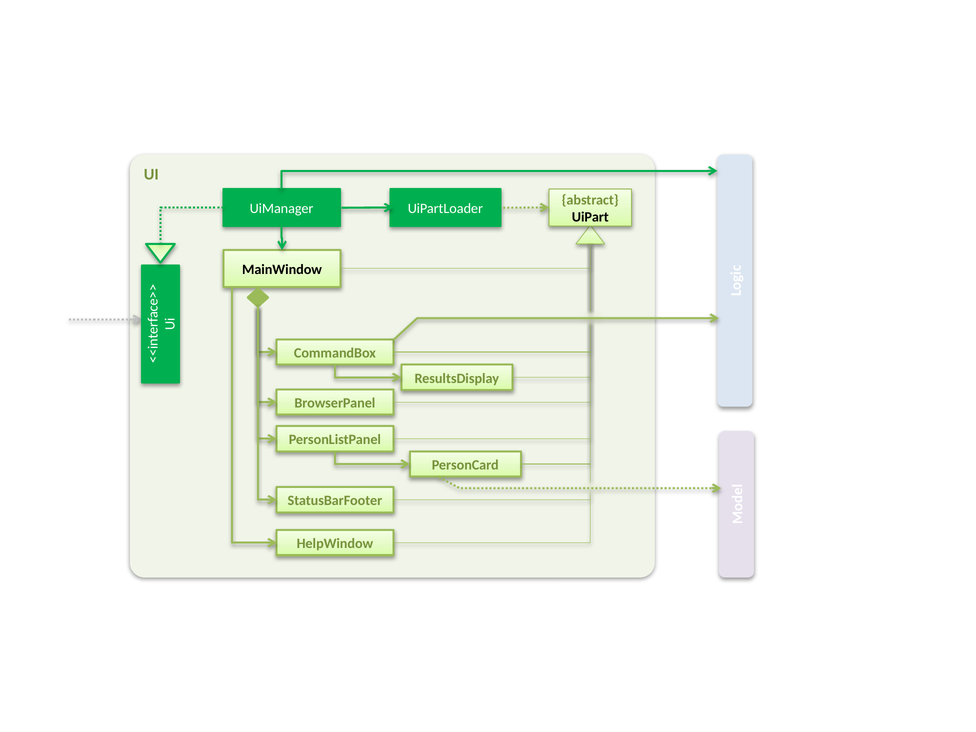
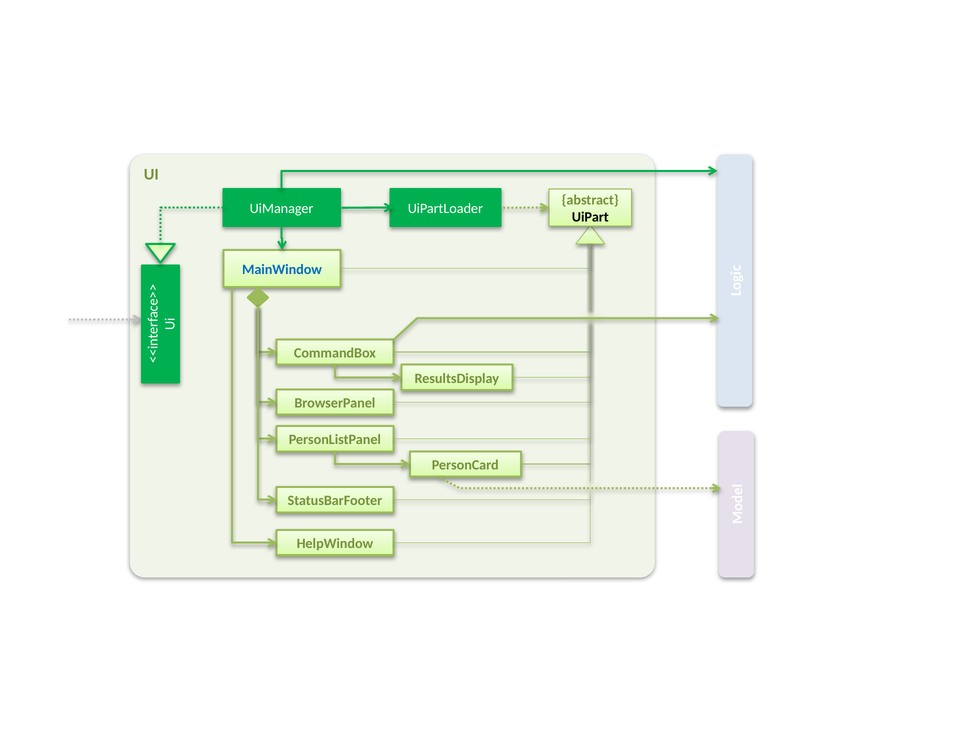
MainWindow colour: black -> blue (282, 269)
